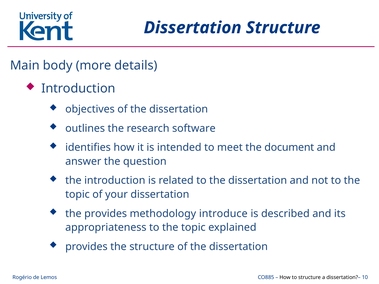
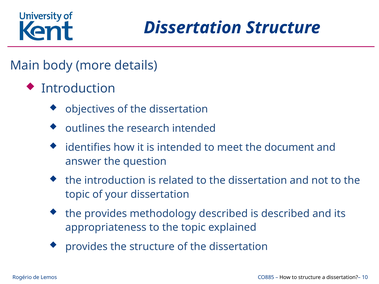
research software: software -> intended (194, 128)
methodology introduce: introduce -> described (223, 214)
